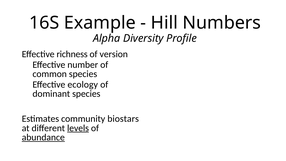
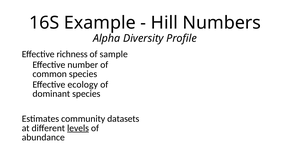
version: version -> sample (114, 54)
biostars: biostars -> datasets (123, 119)
abundance underline: present -> none (43, 137)
